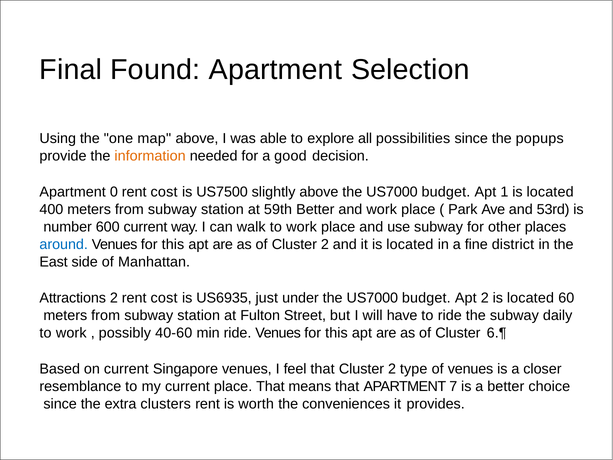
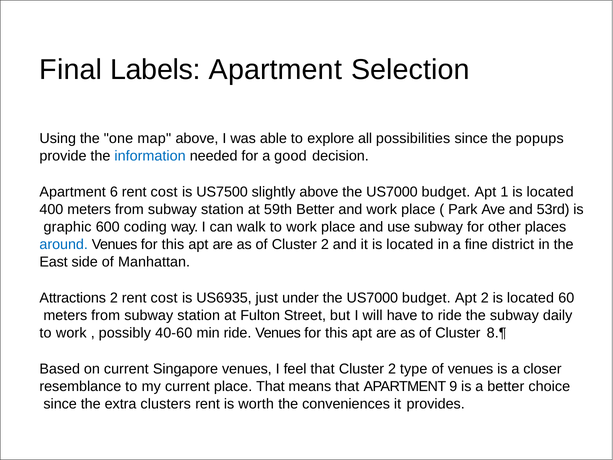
Found: Found -> Labels (155, 70)
information colour: orange -> blue (150, 156)
0: 0 -> 6 (114, 192)
number: number -> graphic (68, 227)
600 current: current -> coding (145, 227)
6.¶: 6.¶ -> 8.¶ (497, 332)
7: 7 -> 9 (453, 386)
